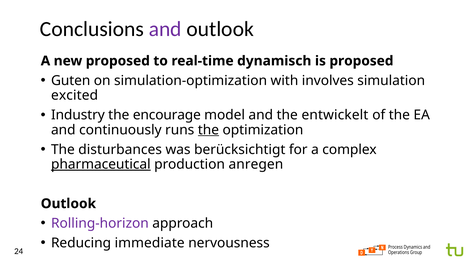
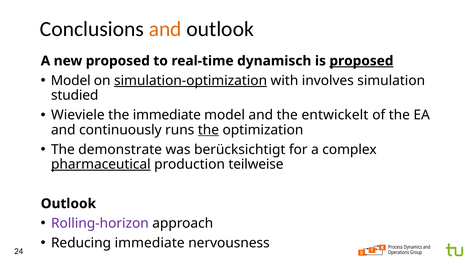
and colour: purple -> orange (165, 29)
proposed underline: none -> present (361, 61)
Guten: Guten -> Model (71, 81)
simulation-optimization underline: none -> present (191, 81)
excited: excited -> studied (75, 95)
Industry: Industry -> Wieviele (78, 115)
the encourage: encourage -> immediate (167, 115)
disturbances: disturbances -> demonstrate (120, 150)
anregen: anregen -> teilweise (256, 165)
